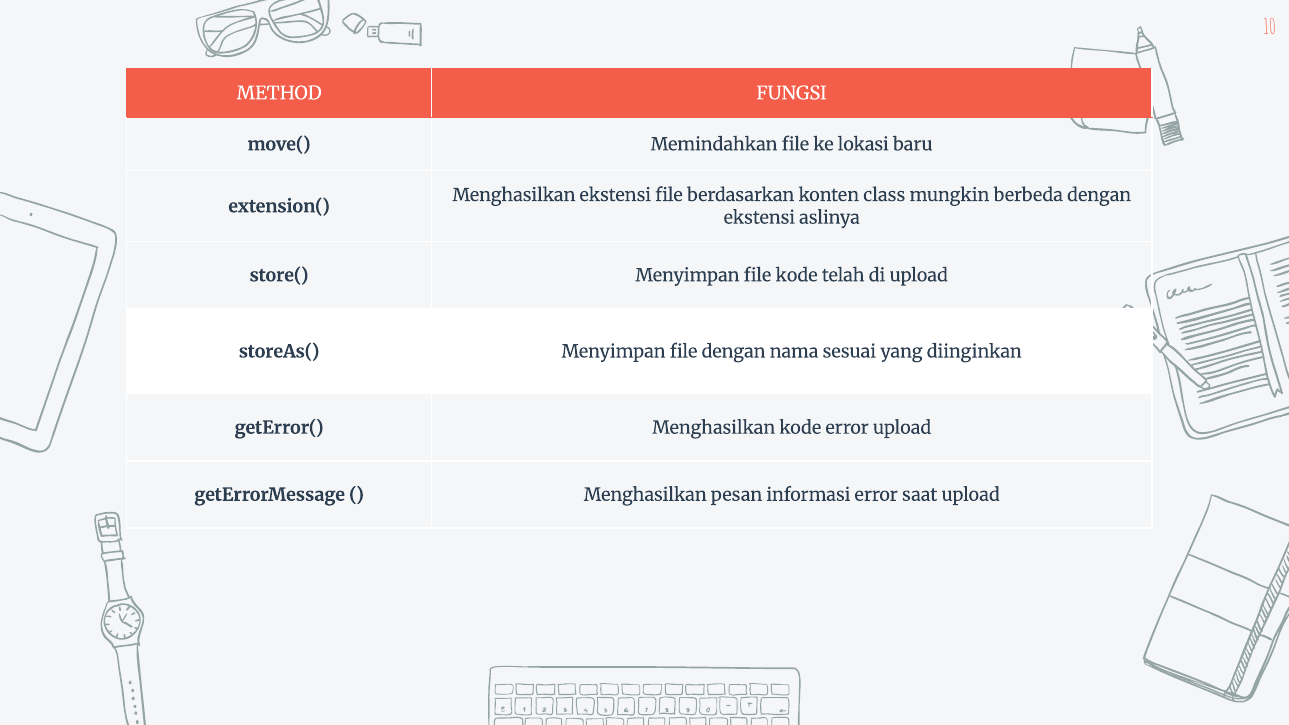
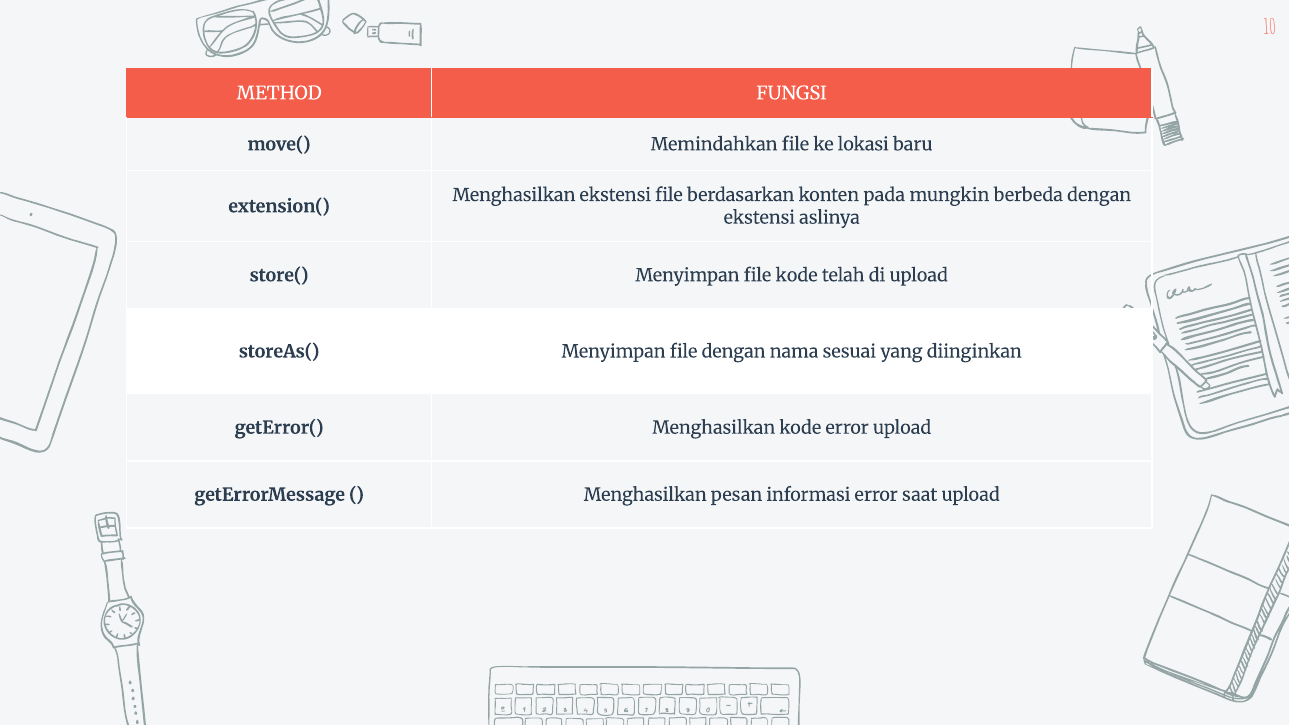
class: class -> pada (884, 195)
